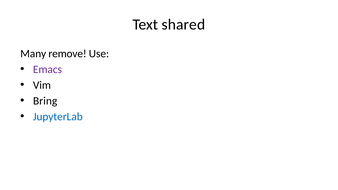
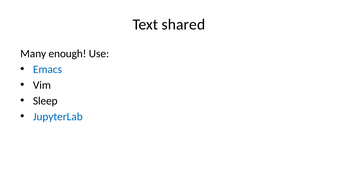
remove: remove -> enough (67, 54)
Emacs colour: purple -> blue (47, 69)
Bring: Bring -> Sleep (45, 101)
